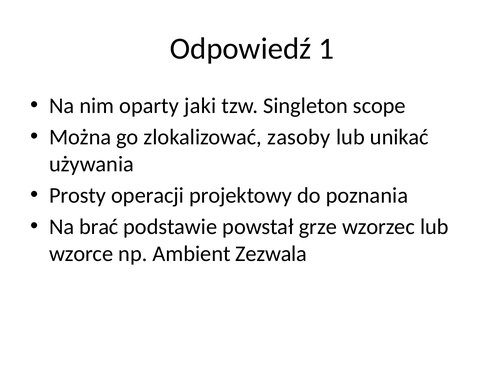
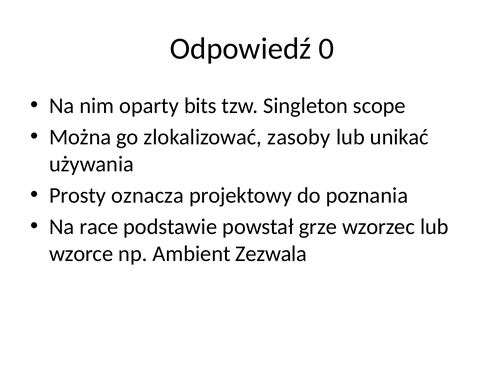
1: 1 -> 0 (326, 49)
jaki: jaki -> bits (200, 106)
operacji: operacji -> oznacza (148, 195)
brać: brać -> race (99, 227)
